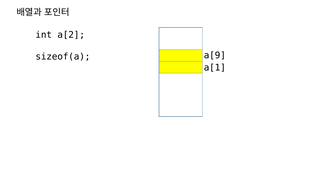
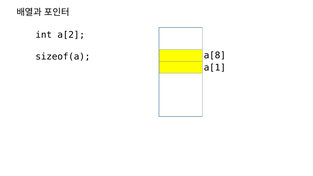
a[9: a[9 -> a[8 (215, 55)
